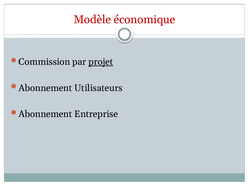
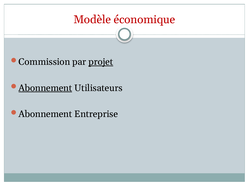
Abonnement underline: none -> present (45, 88)
